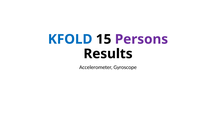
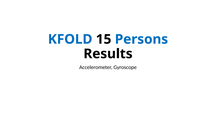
Persons colour: purple -> blue (141, 39)
